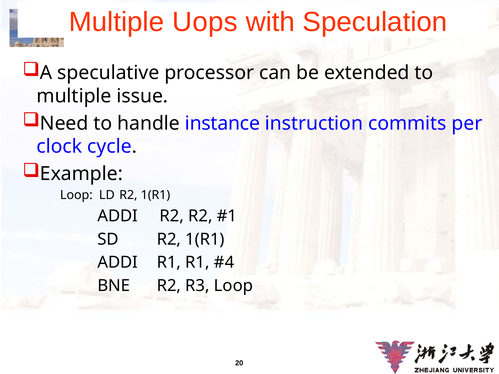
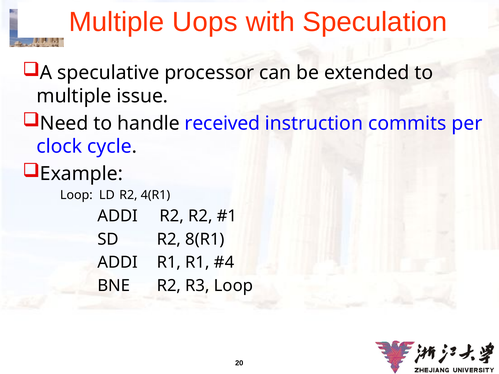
instance: instance -> received (222, 123)
LD R2 1(R1: 1(R1 -> 4(R1 (155, 195)
SD R2 1(R1: 1(R1 -> 8(R1 (205, 239)
